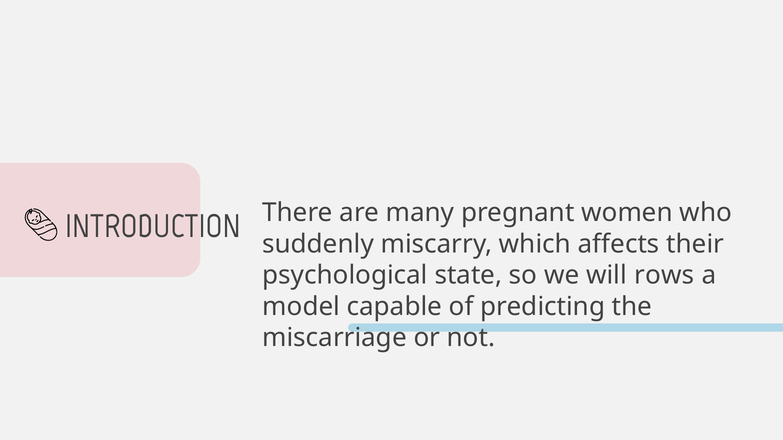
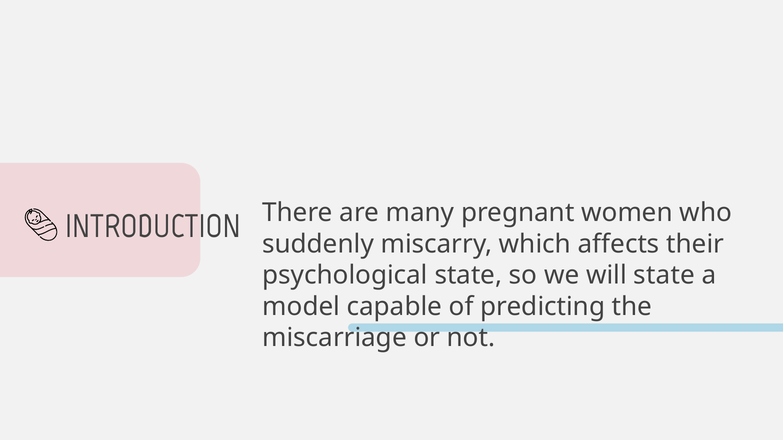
will rows: rows -> state (664, 275)
